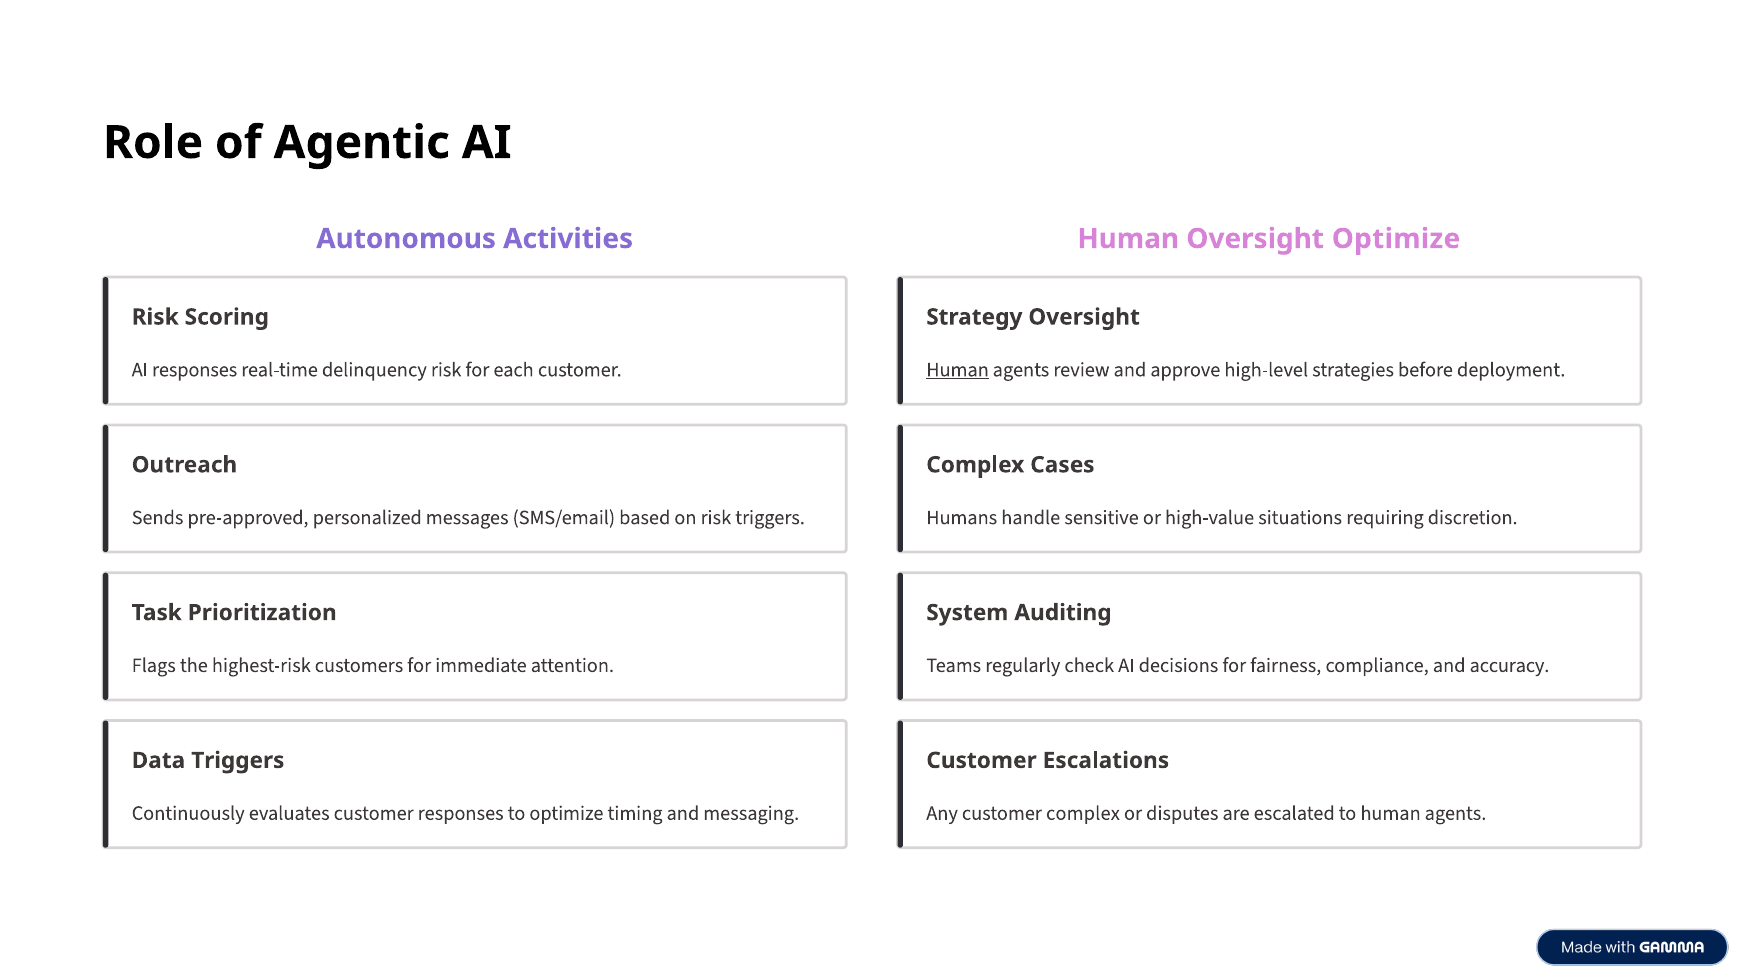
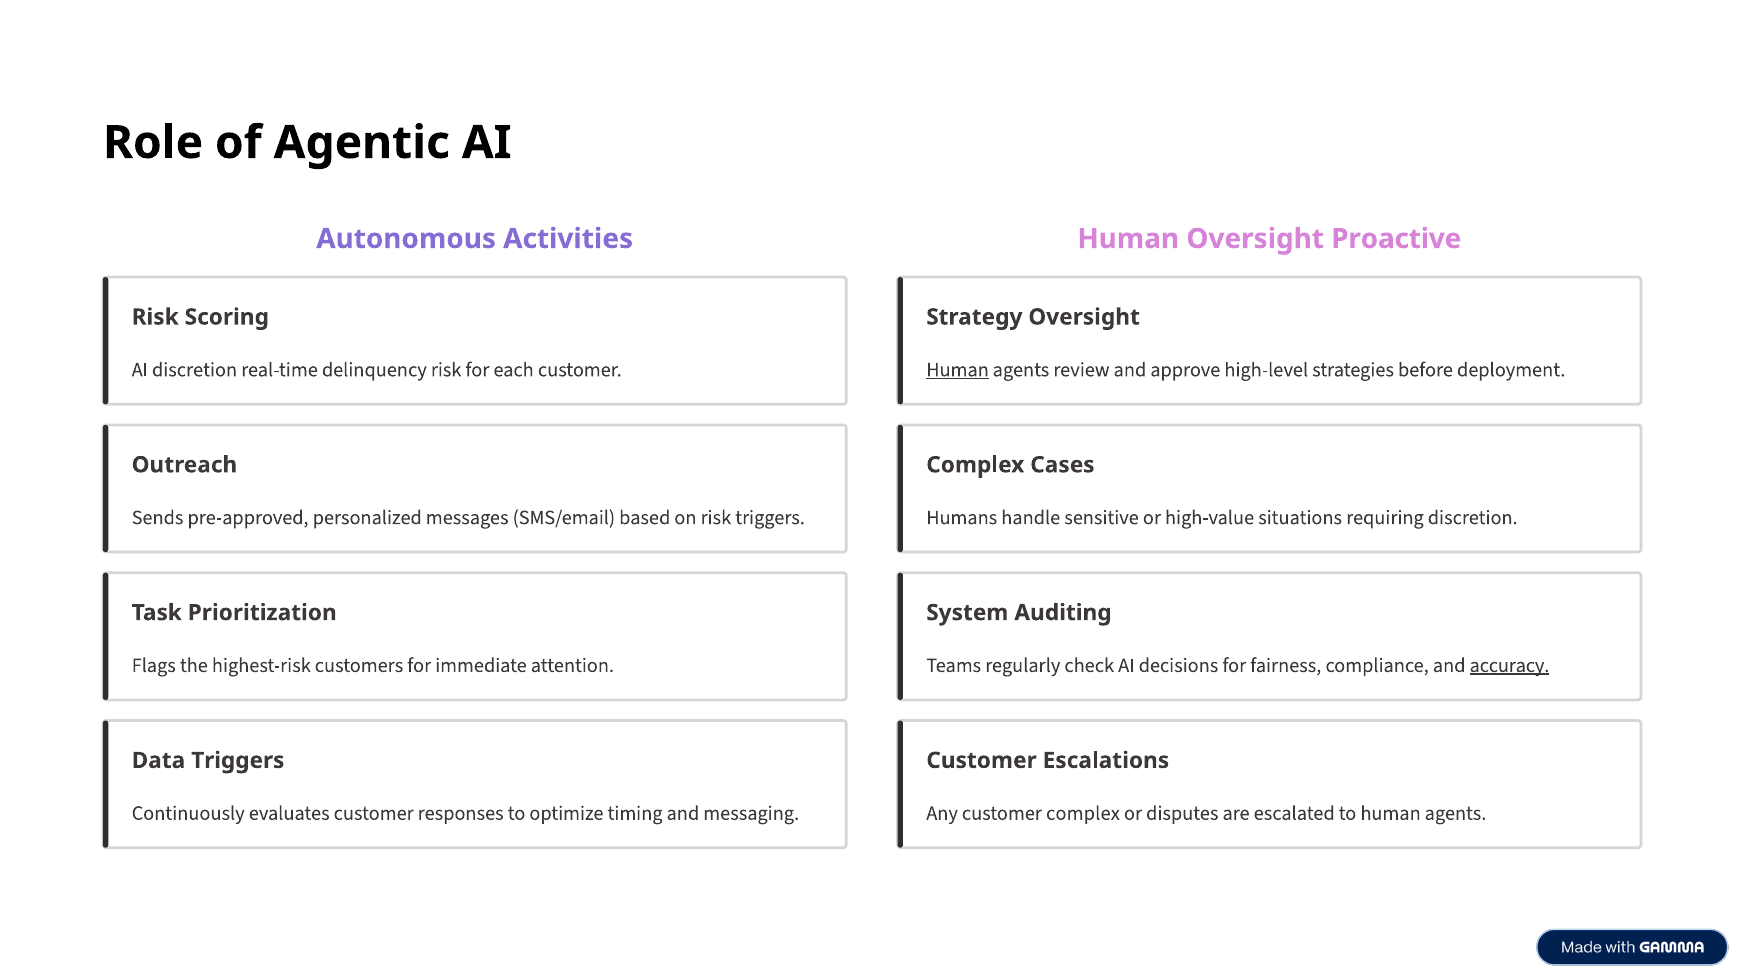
Oversight Optimize: Optimize -> Proactive (1396, 239)
AI responses: responses -> discretion (195, 370)
accuracy underline: none -> present (1509, 666)
